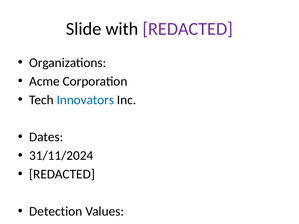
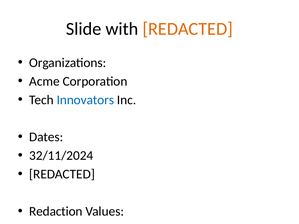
REDACTED colour: purple -> orange (188, 29)
31/11/2024: 31/11/2024 -> 32/11/2024 (61, 156)
Detection: Detection -> Redaction (56, 212)
